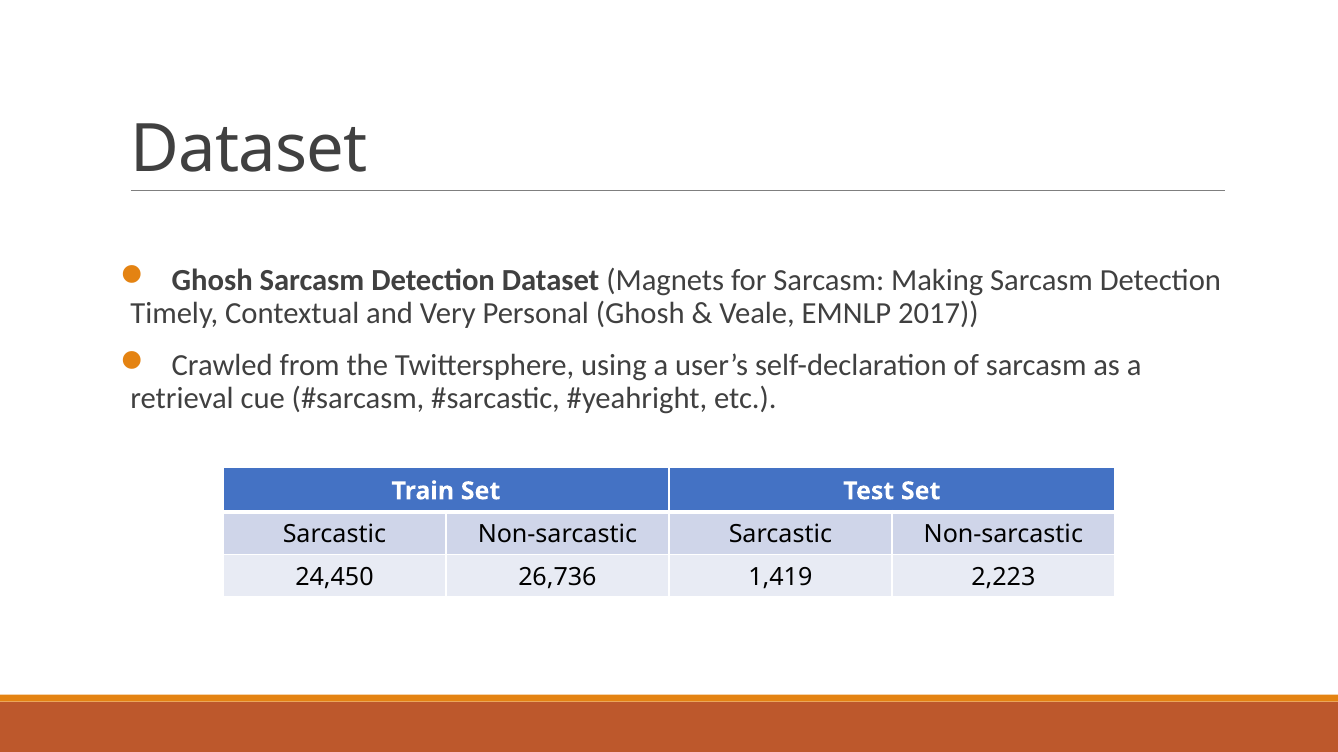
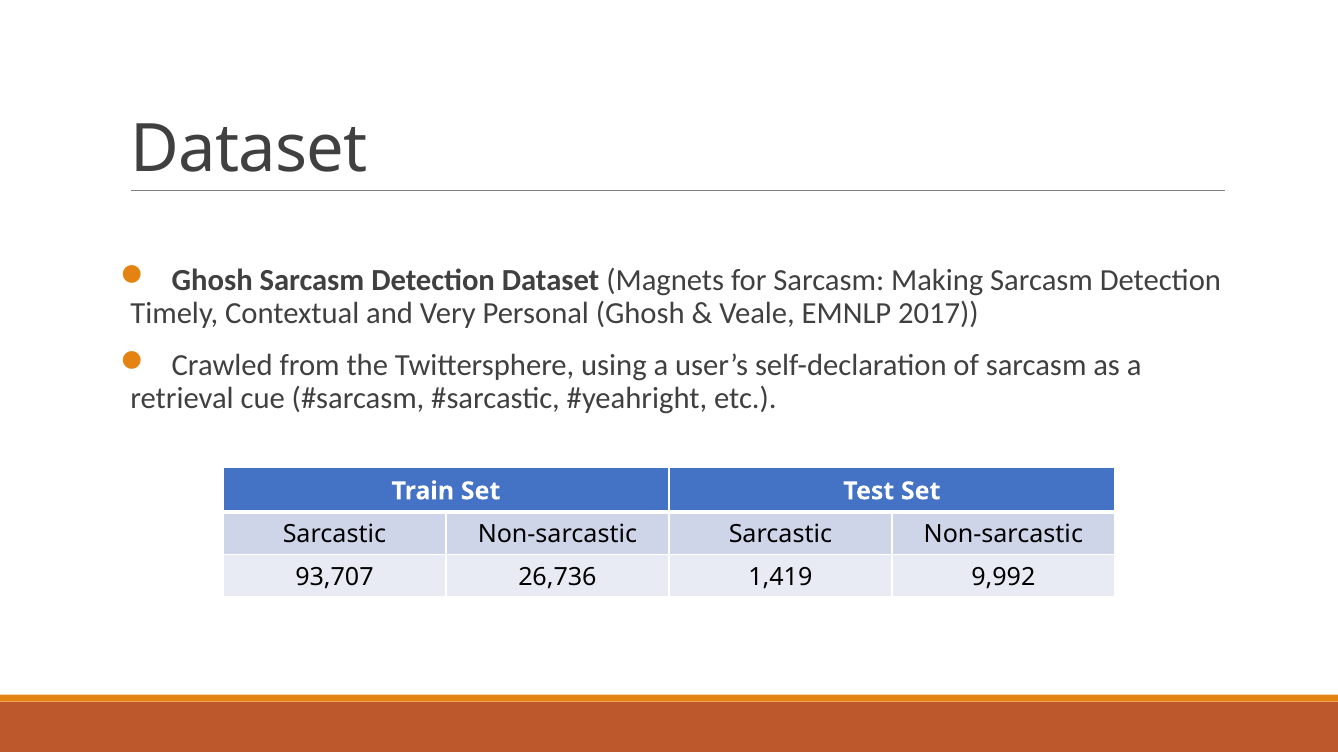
24,450: 24,450 -> 93,707 (334, 577)
2,223: 2,223 -> 9,992 (1003, 577)
